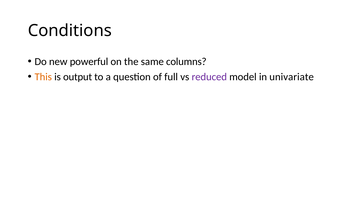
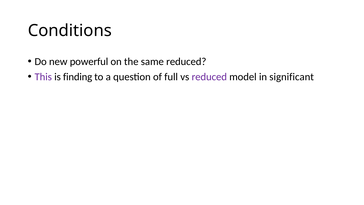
same columns: columns -> reduced (186, 62)
This colour: orange -> purple (43, 77)
output: output -> finding (78, 77)
univariate: univariate -> significant (292, 77)
